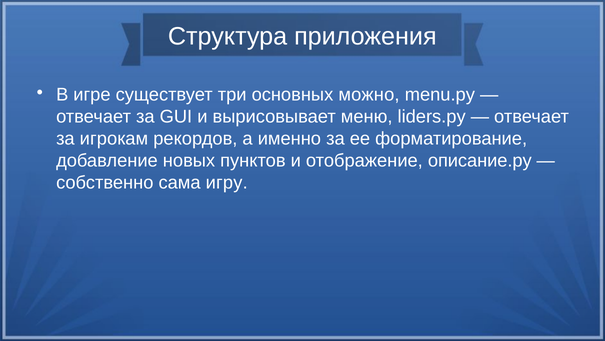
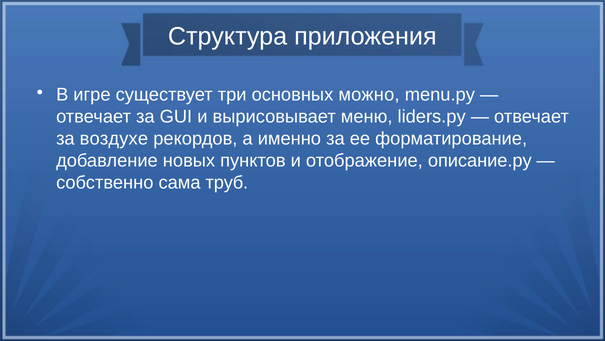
игрокам: игрокам -> воздухе (114, 138)
игру: игру -> труб (227, 182)
